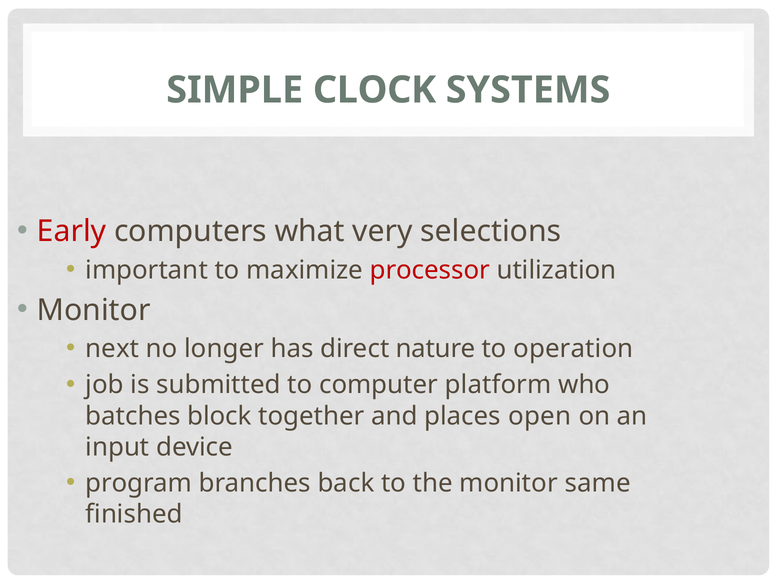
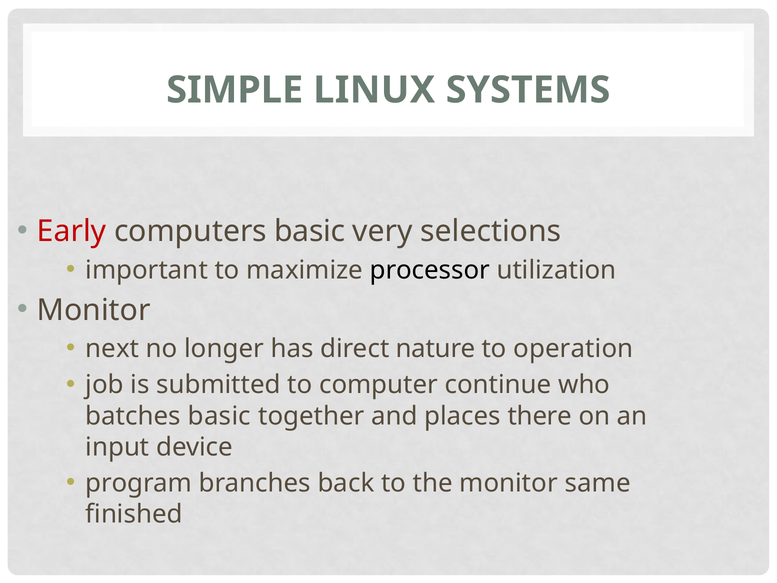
CLOCK: CLOCK -> LINUX (374, 90)
computers what: what -> basic (310, 231)
processor colour: red -> black (430, 270)
platform: platform -> continue (498, 385)
batches block: block -> basic (219, 416)
open: open -> there (540, 416)
